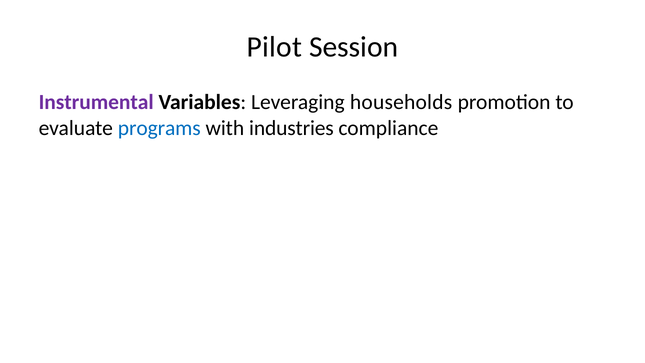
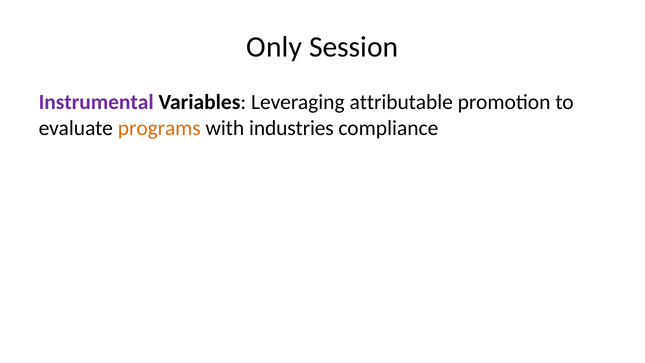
Pilot: Pilot -> Only (274, 47)
households: households -> attributable (401, 102)
programs colour: blue -> orange (159, 128)
